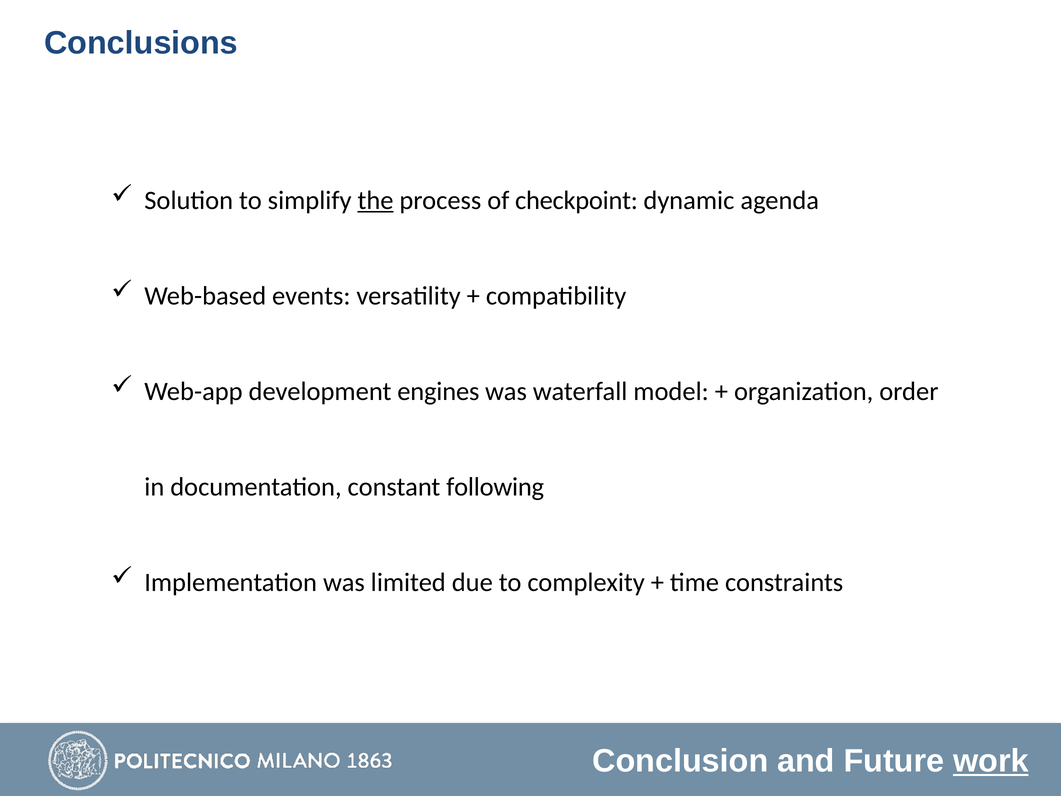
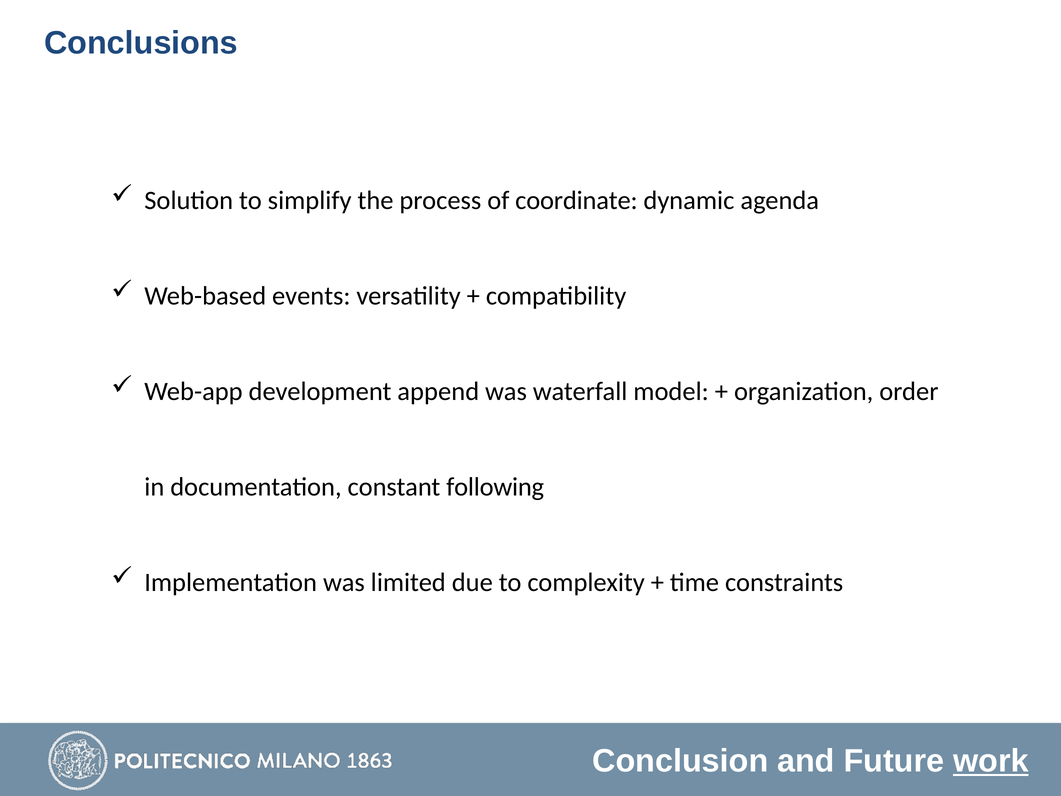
the underline: present -> none (376, 200)
checkpoint: checkpoint -> coordinate (576, 200)
engines: engines -> append (438, 391)
